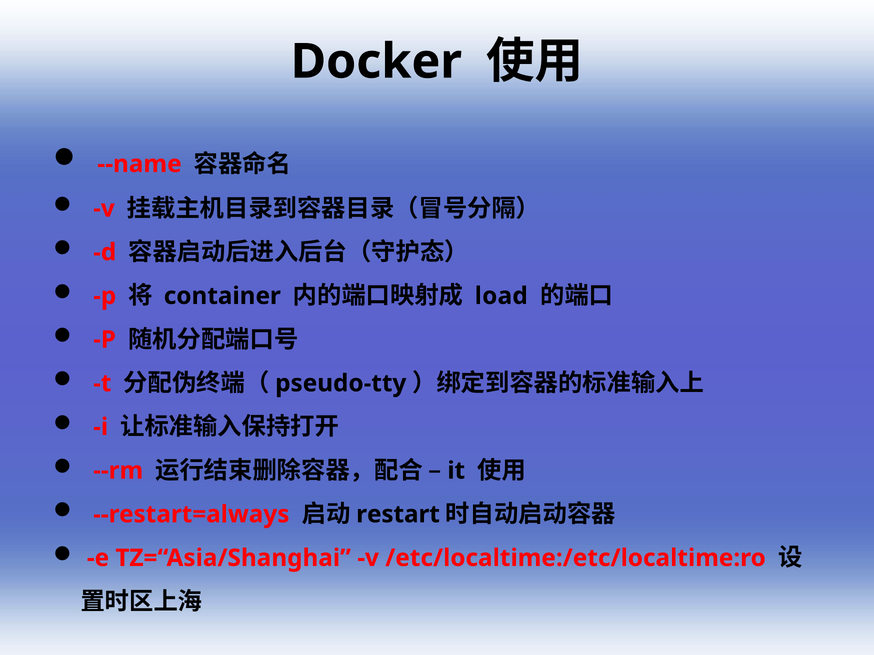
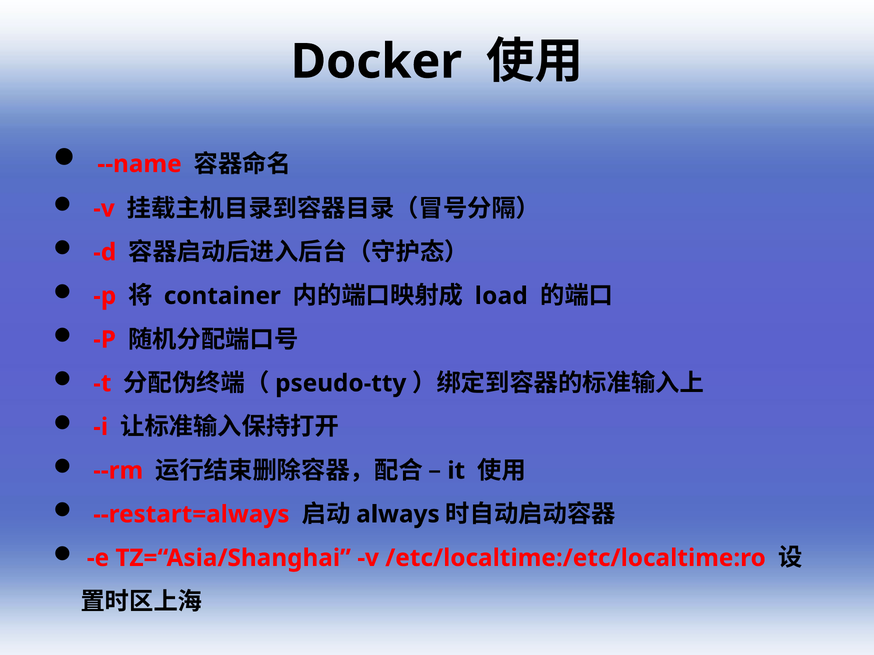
restart: restart -> always (398, 515)
